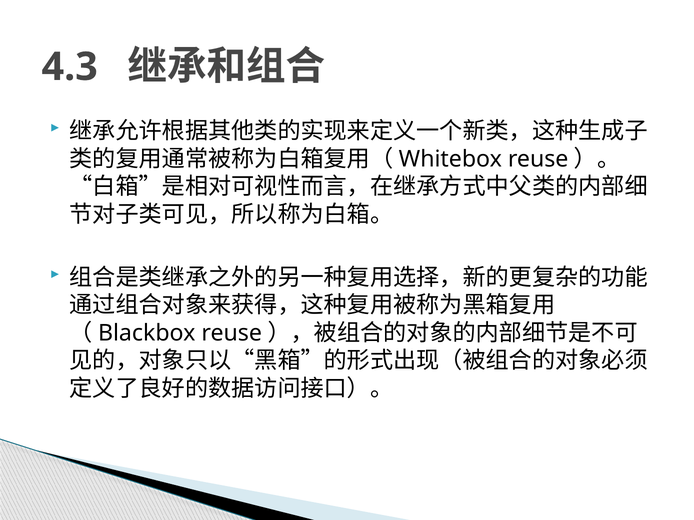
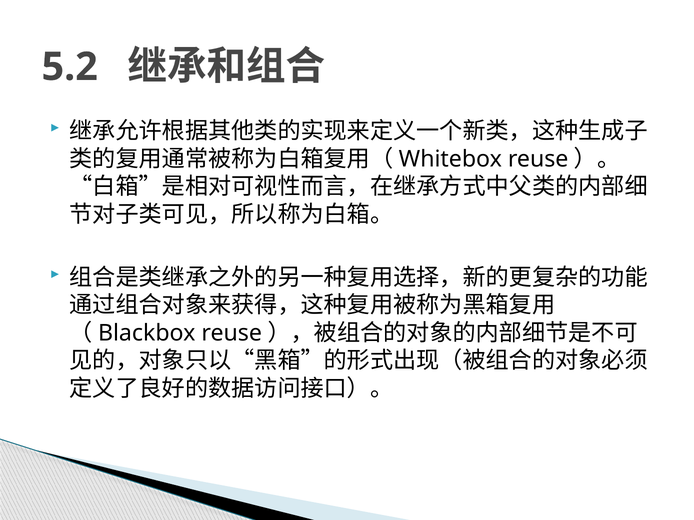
4.3: 4.3 -> 5.2 (70, 67)
